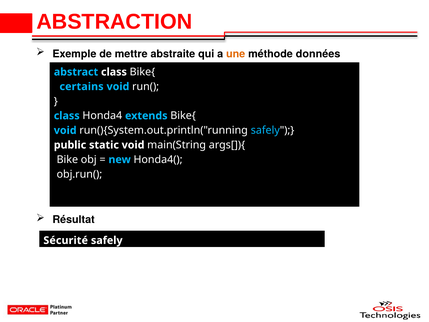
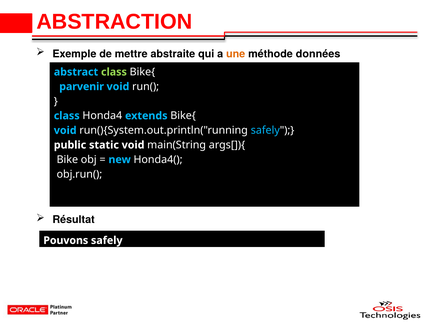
class colour: white -> light green (114, 72)
certains: certains -> parvenir (82, 87)
Sécurité: Sécurité -> Pouvons (66, 240)
